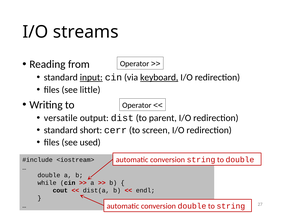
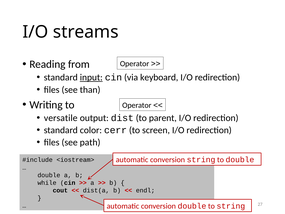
keyboard underline: present -> none (159, 77)
little: little -> than (90, 90)
short: short -> color (91, 130)
used: used -> path (90, 142)
